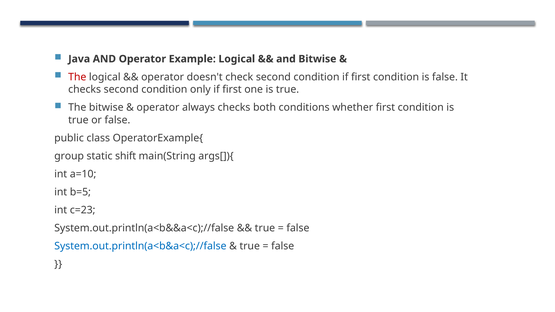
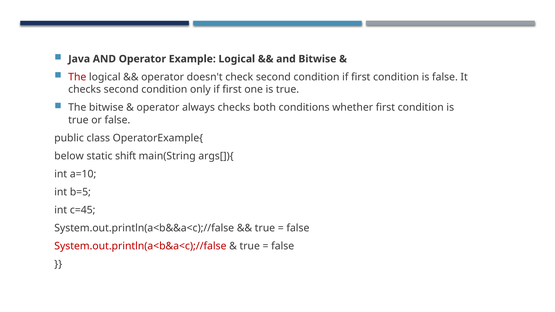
group: group -> below (69, 156)
c=23: c=23 -> c=45 (83, 210)
System.out.println(a<b&a<c);//false colour: blue -> red (140, 246)
